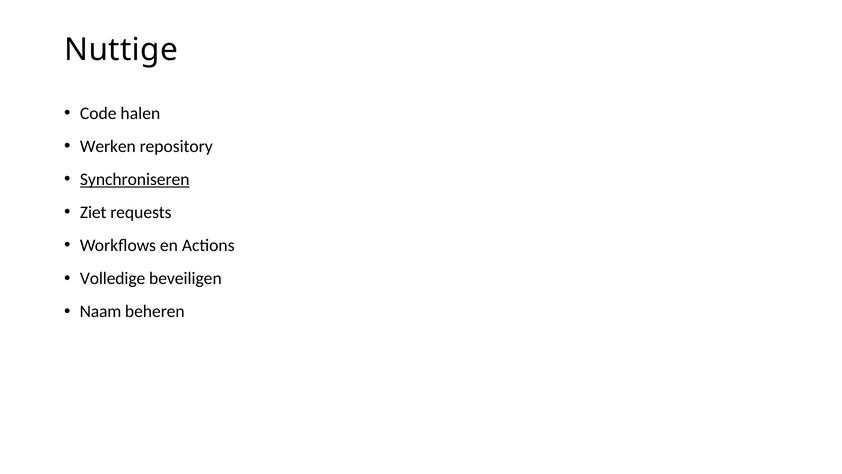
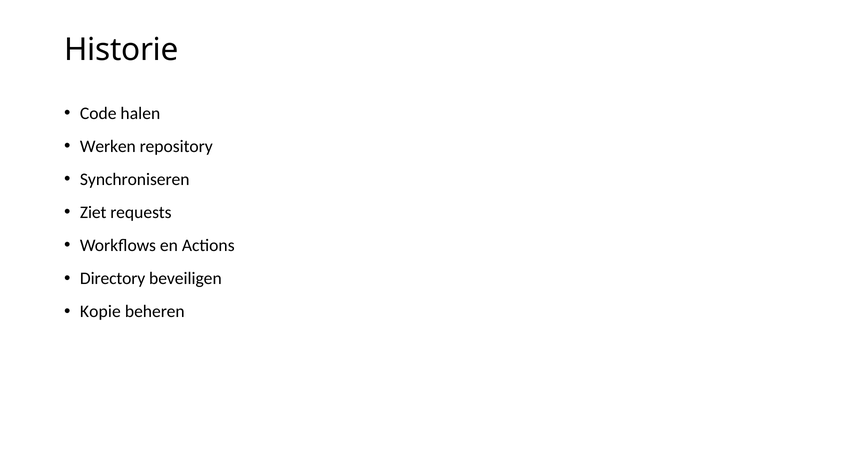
Nuttige: Nuttige -> Historie (121, 50)
Synchroniseren underline: present -> none (135, 179)
Volledige: Volledige -> Directory (113, 278)
Naam: Naam -> Kopie (100, 311)
